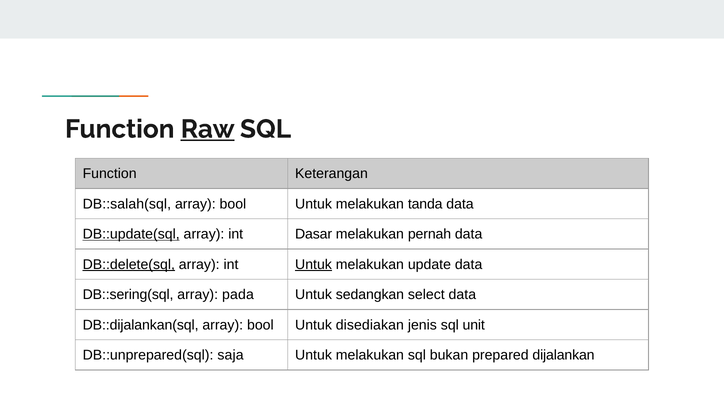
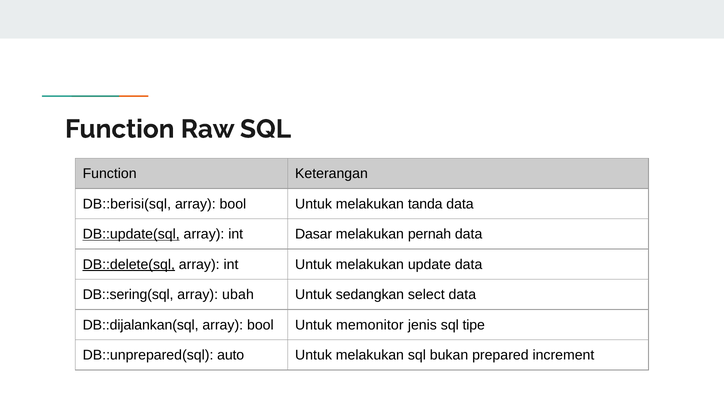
Raw underline: present -> none (208, 129)
DB::salah(sql: DB::salah(sql -> DB::berisi(sql (127, 204)
Untuk underline: present -> none (314, 265)
pada: pada -> ubah (238, 295)
disediakan: disediakan -> memonitor (370, 325)
unit: unit -> tipe (474, 325)
saja: saja -> auto (231, 355)
dijalankan: dijalankan -> increment (563, 355)
